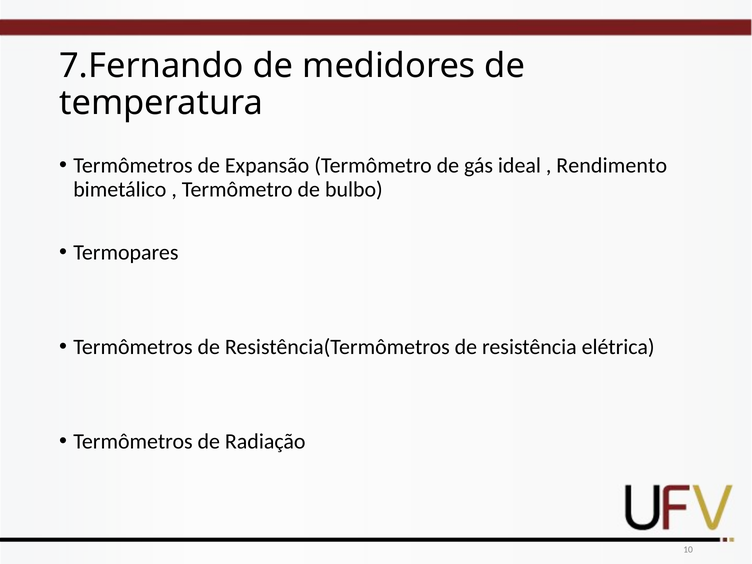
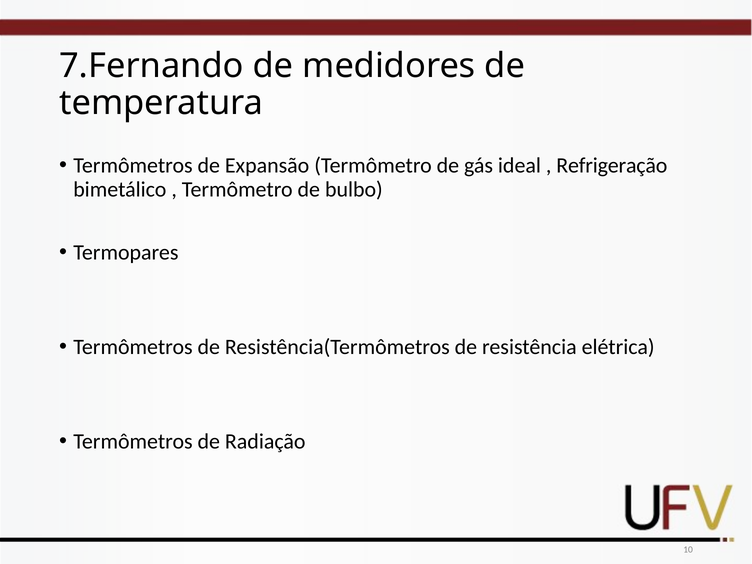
Rendimento: Rendimento -> Refrigeração (612, 166)
